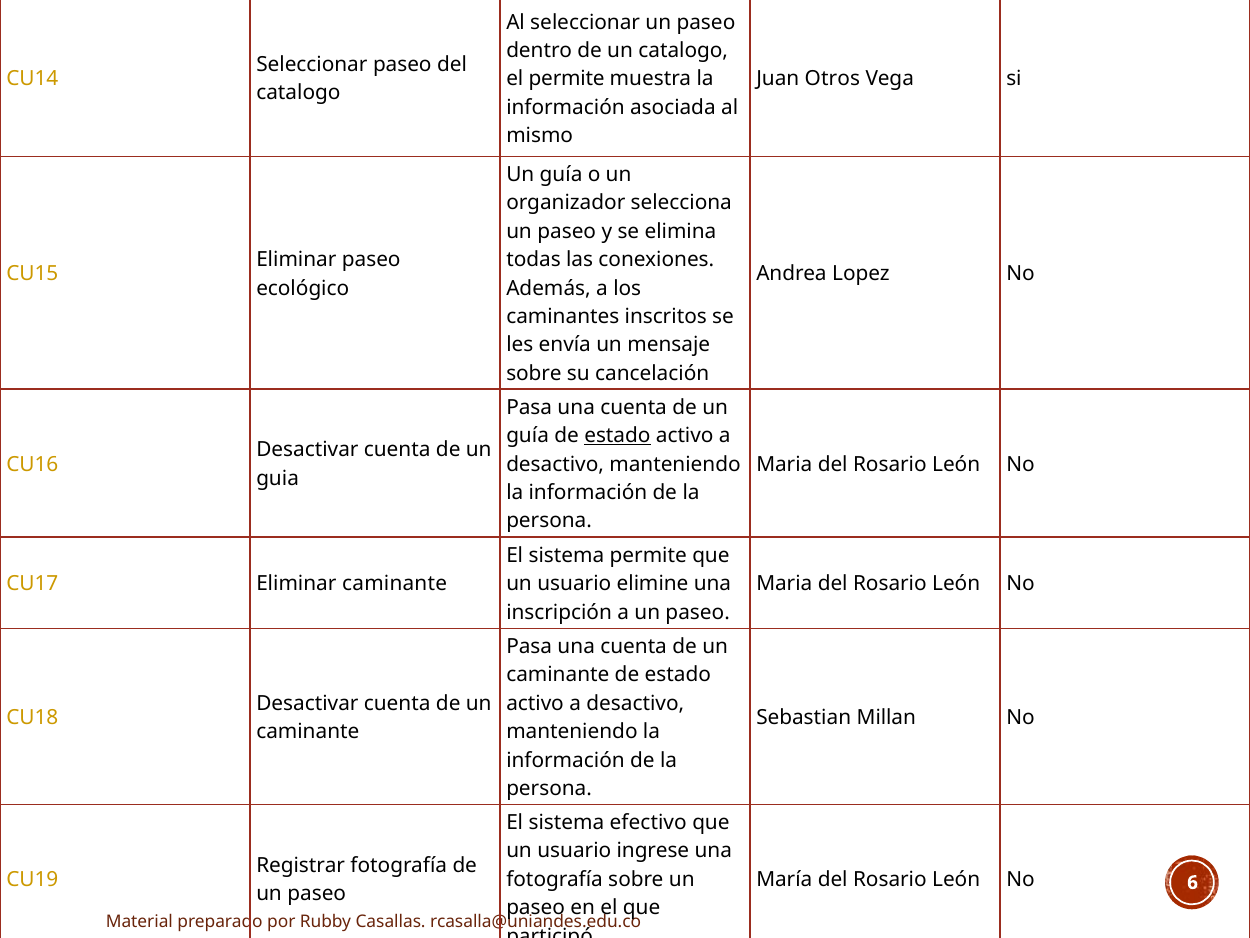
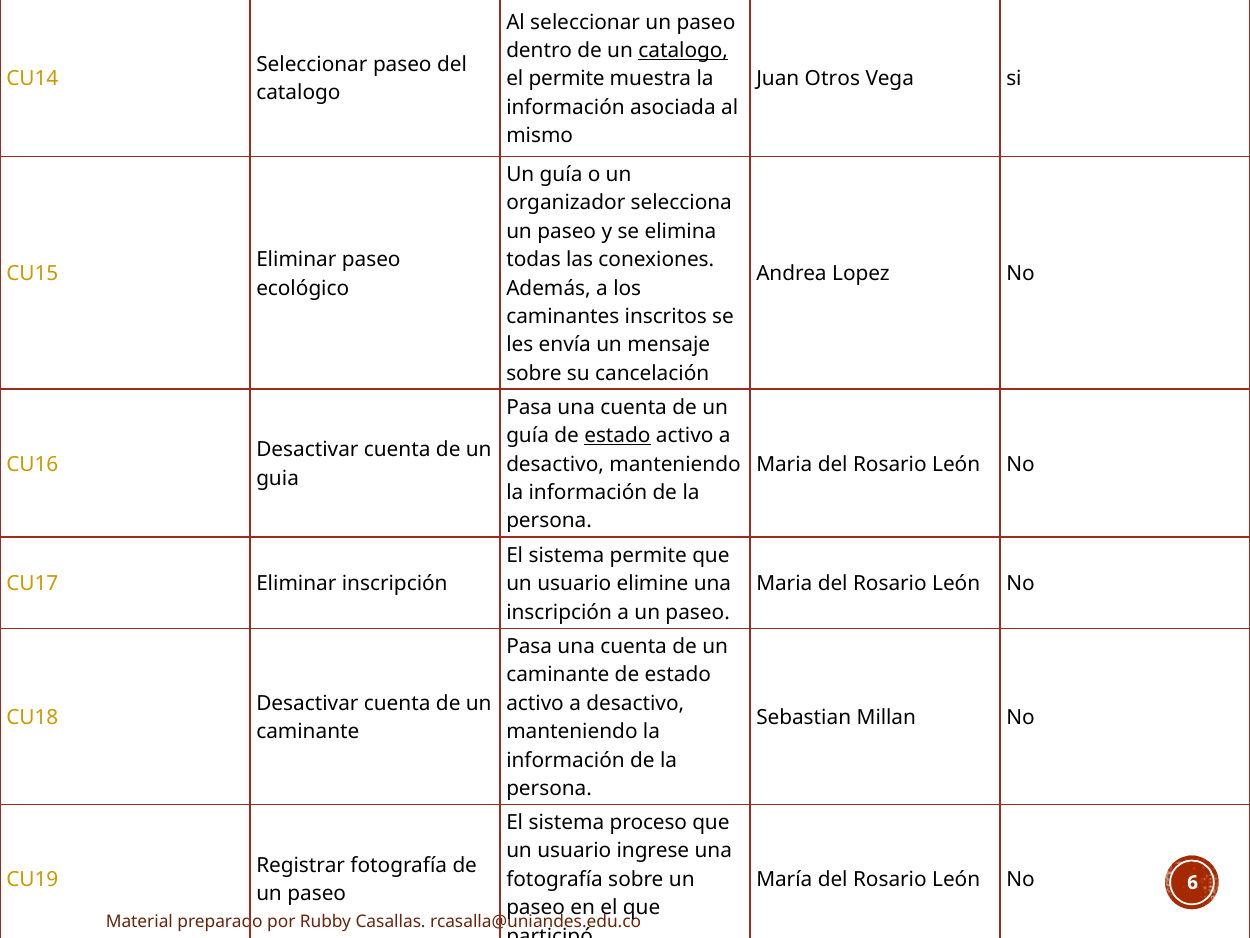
catalogo underline: none -> present (683, 50)
Eliminar caminante: caminante -> inscripción (395, 584)
efectivo: efectivo -> proceso (648, 822)
